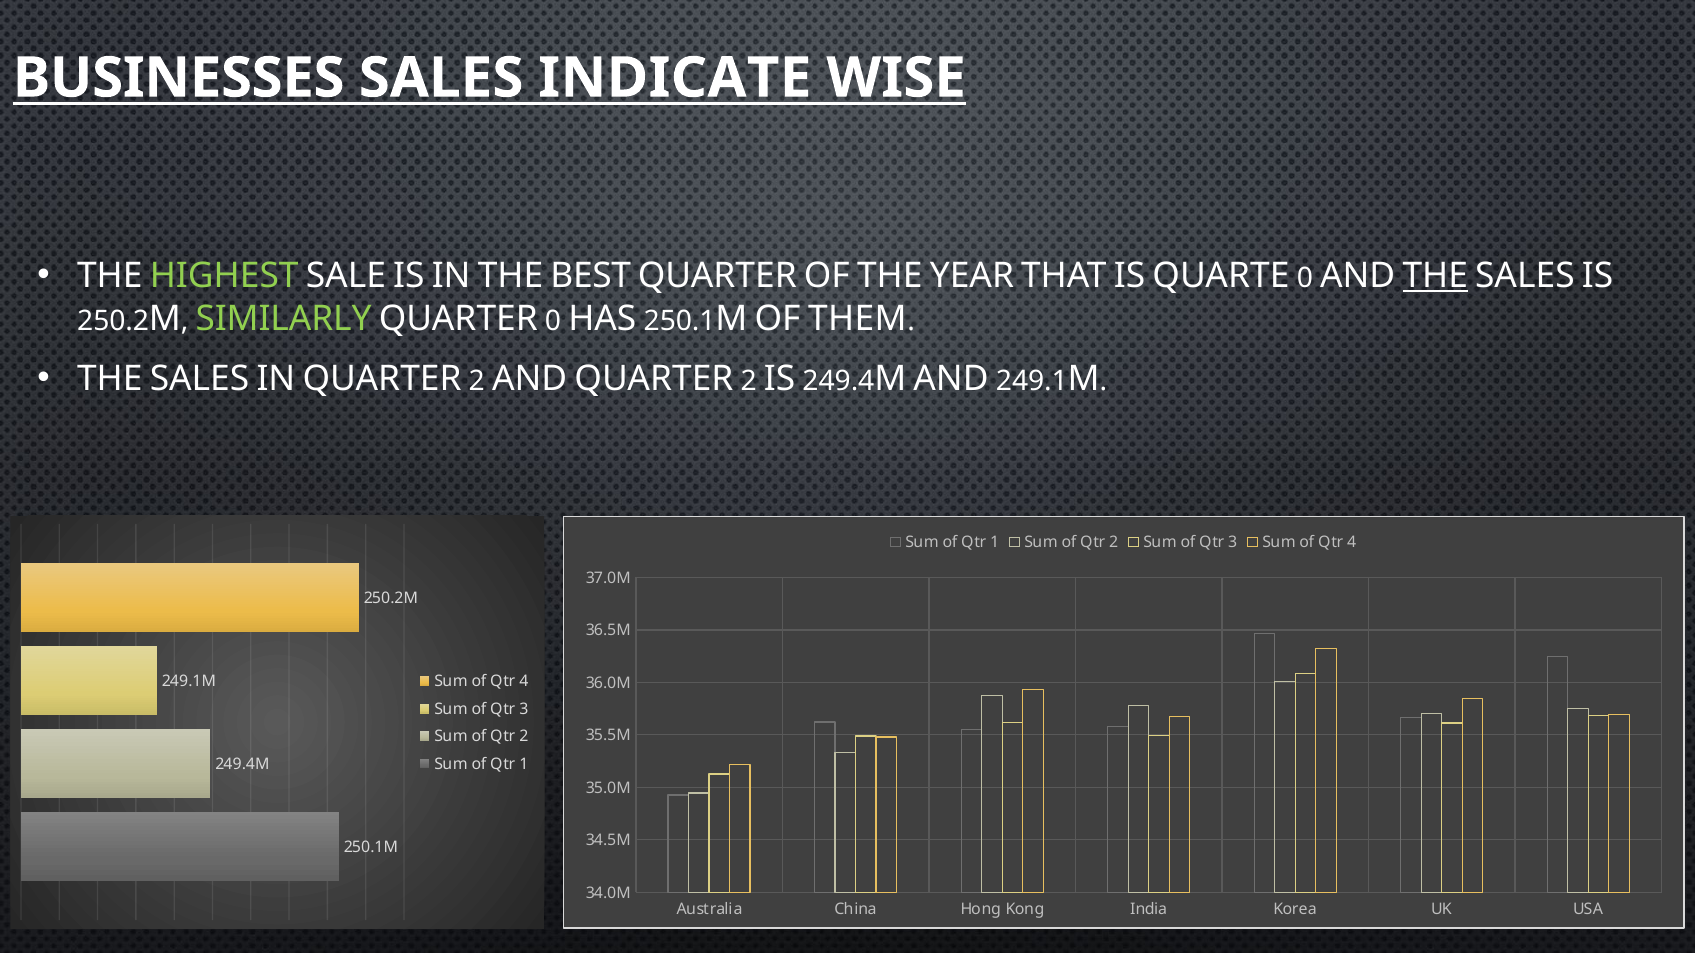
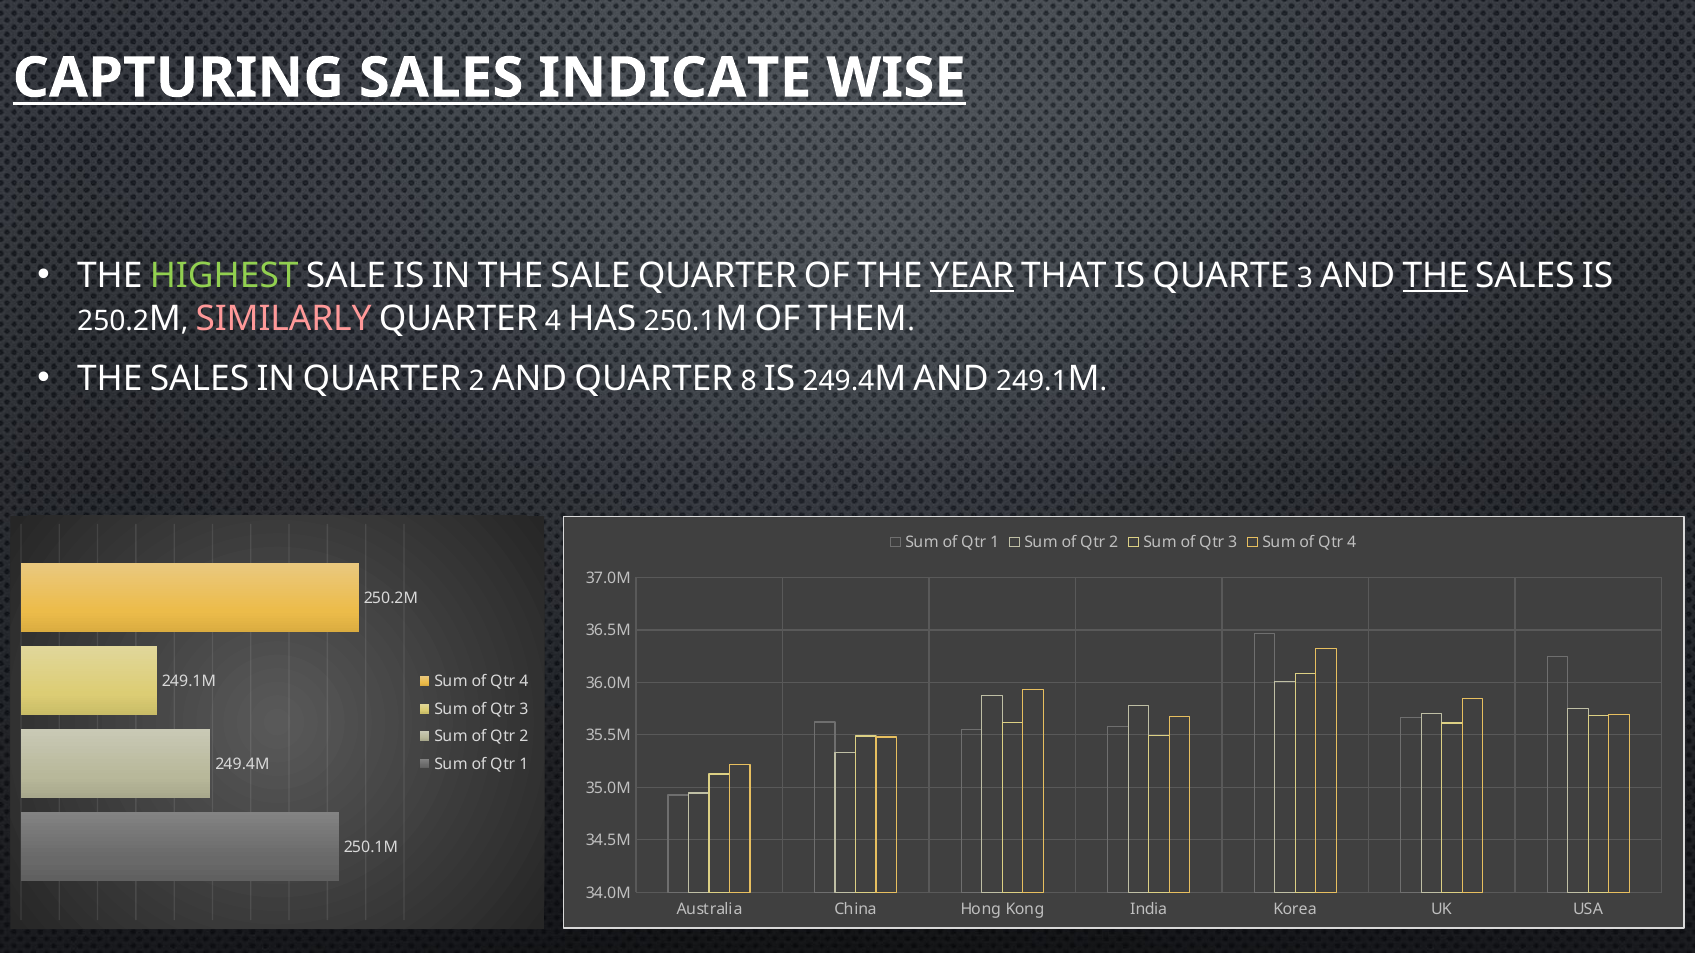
BUSINESSES: BUSINESSES -> CAPTURING (178, 78)
THE BEST: BEST -> SALE (591, 276)
YEAR underline: none -> present (972, 276)
QUARTE 0: 0 -> 3 (1305, 279)
SIMILARLY colour: light green -> pink (284, 319)
QUARTER 0: 0 -> 4 (553, 321)
2: 2 -> 8 (749, 381)
